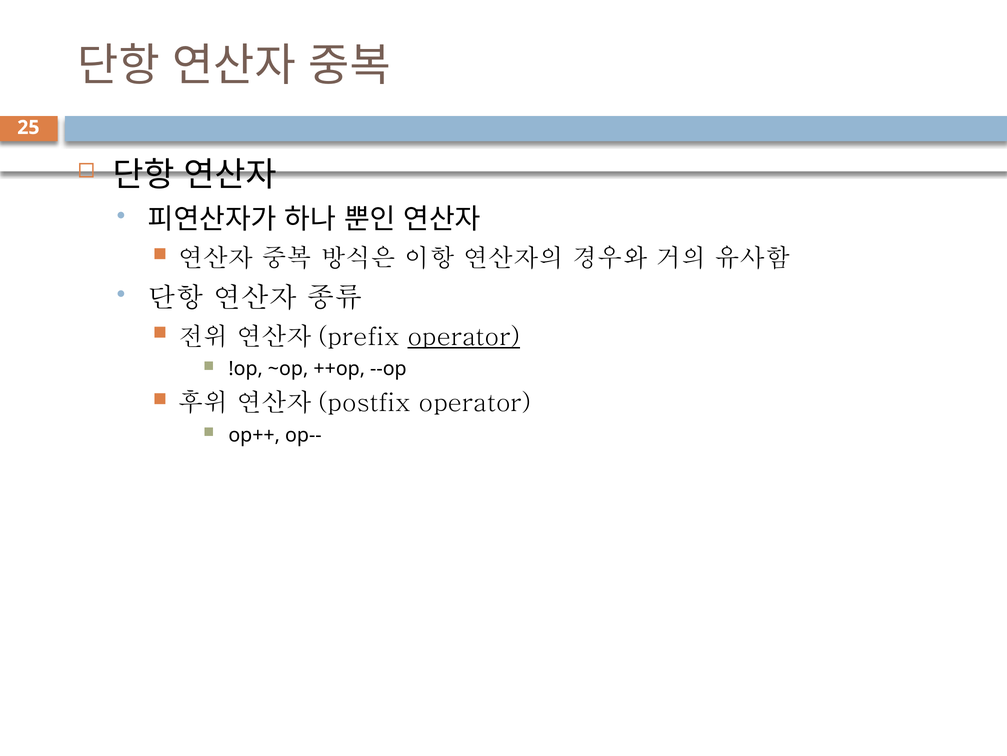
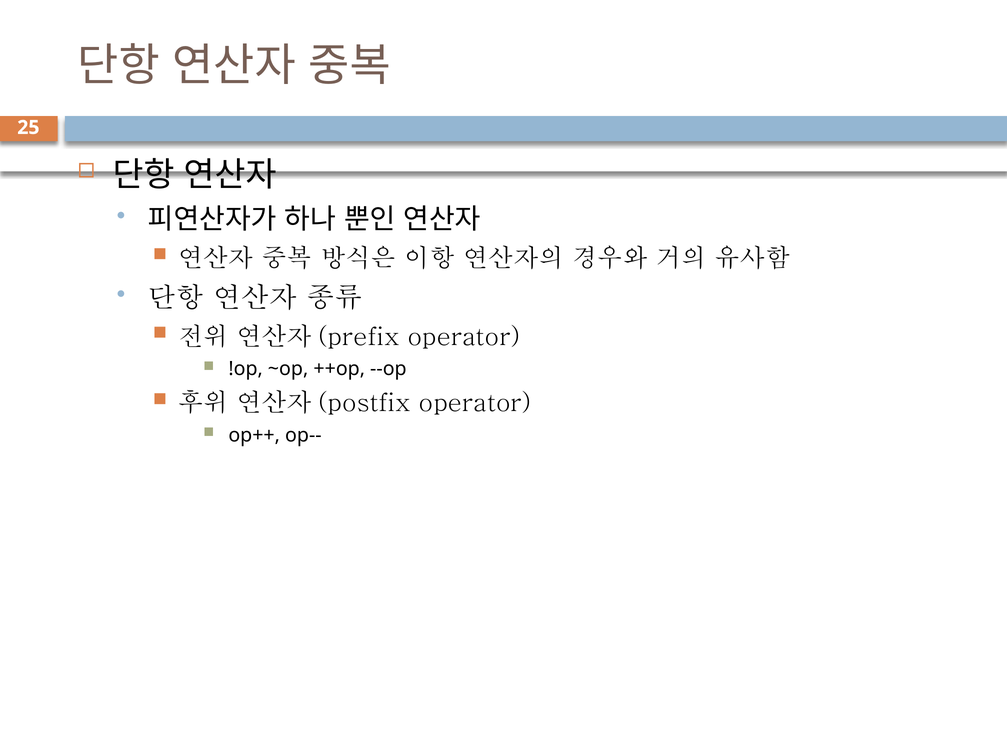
operator underline: present -> none (464, 336)
